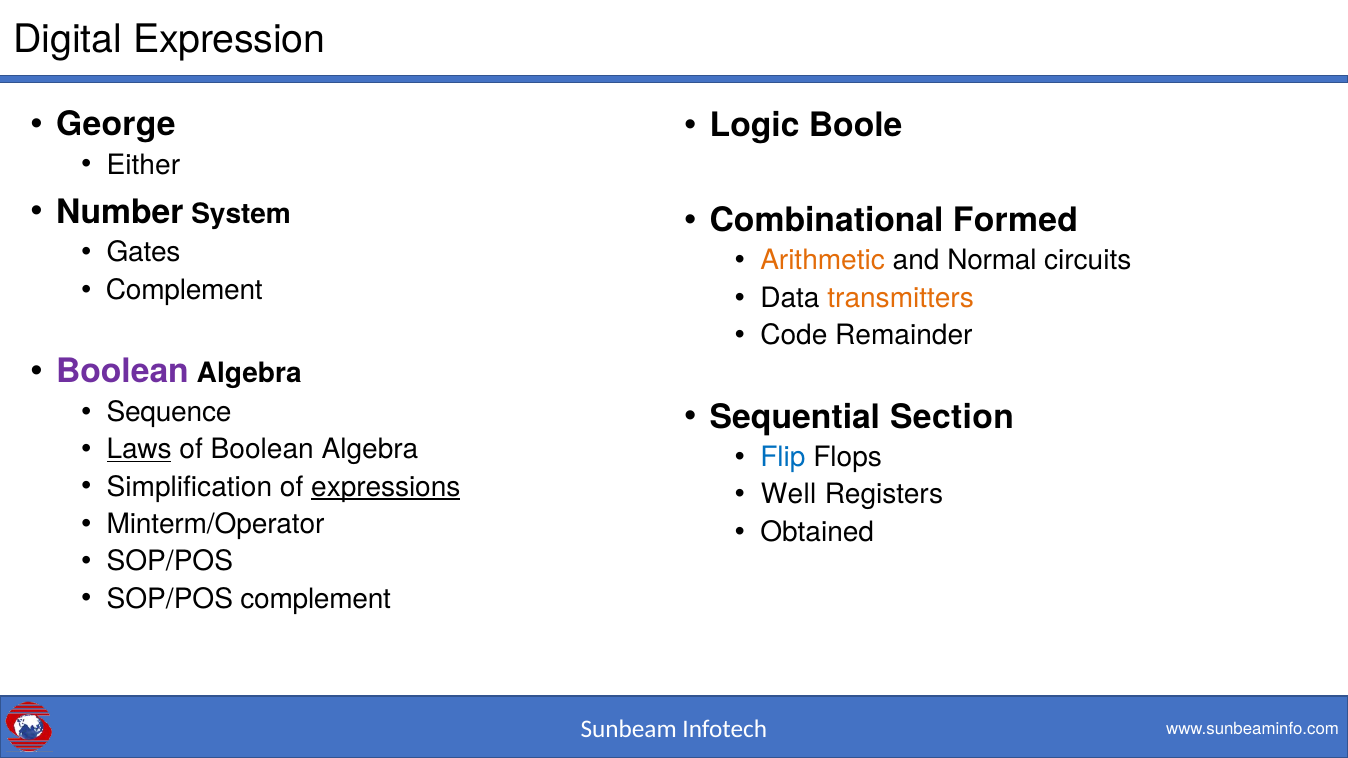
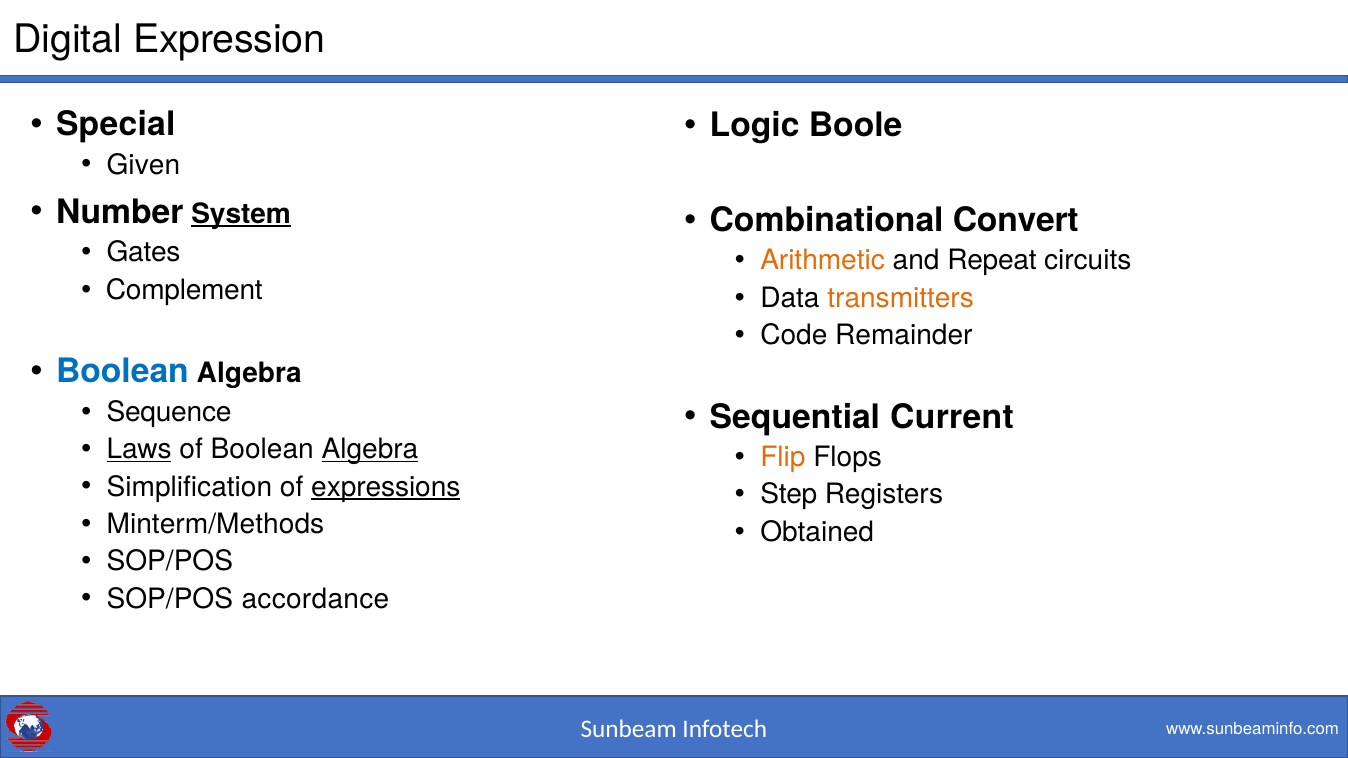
George: George -> Special (116, 124)
Either: Either -> Given (143, 165)
System underline: none -> present (241, 214)
Formed: Formed -> Convert (1016, 220)
Normal: Normal -> Repeat (992, 261)
Boolean colour: purple -> blue (122, 372)
Section: Section -> Current (952, 417)
Algebra underline: none -> present (370, 450)
Flip colour: blue -> orange (783, 457)
Well: Well -> Step (789, 495)
Minterm/Operator: Minterm/Operator -> Minterm/Methods (215, 524)
SOP/POS complement: complement -> accordance (315, 599)
